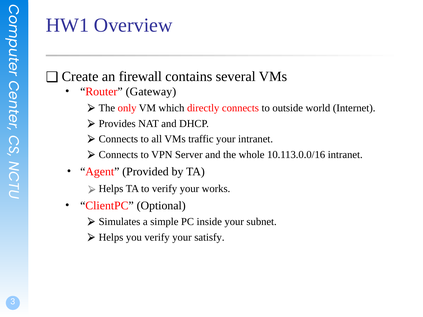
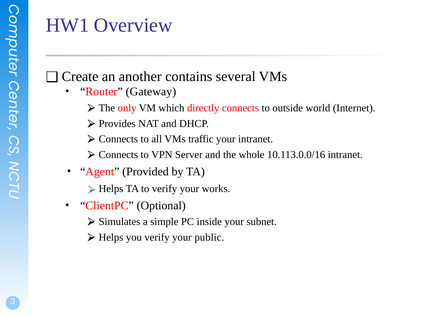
firewall: firewall -> another (140, 76)
satisfy: satisfy -> public (209, 238)
